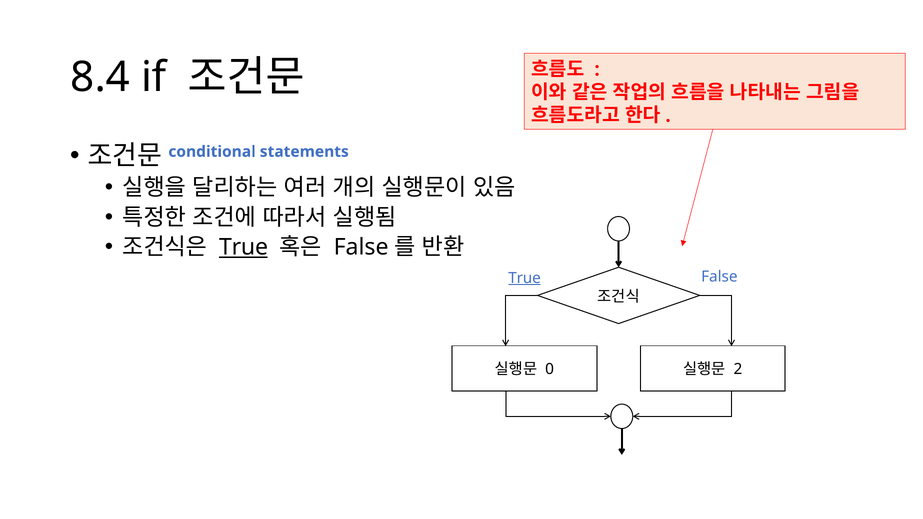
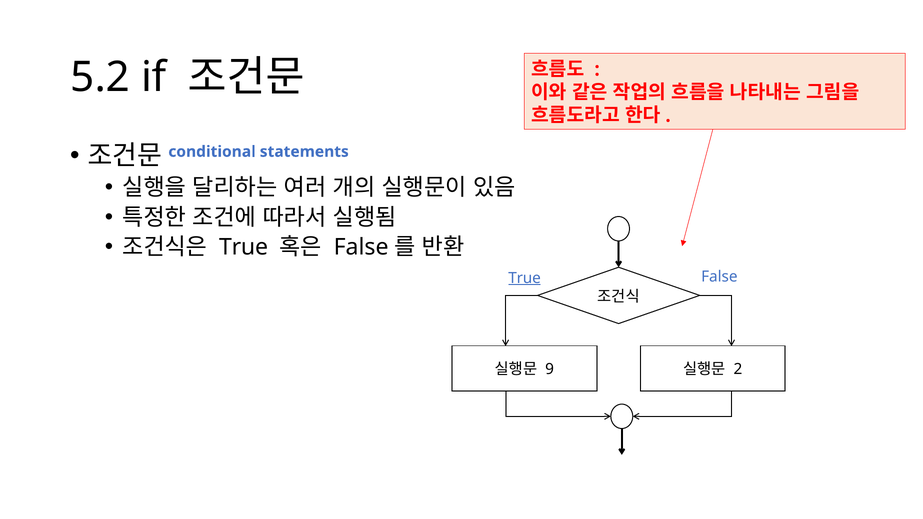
8.4: 8.4 -> 5.2 (100, 78)
True underline: present -> none (244, 247)
0: 0 -> 9 (550, 370)
